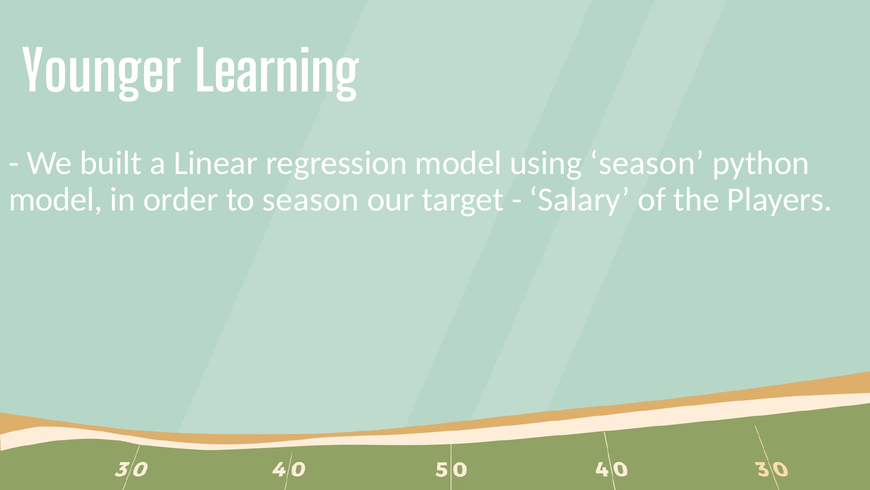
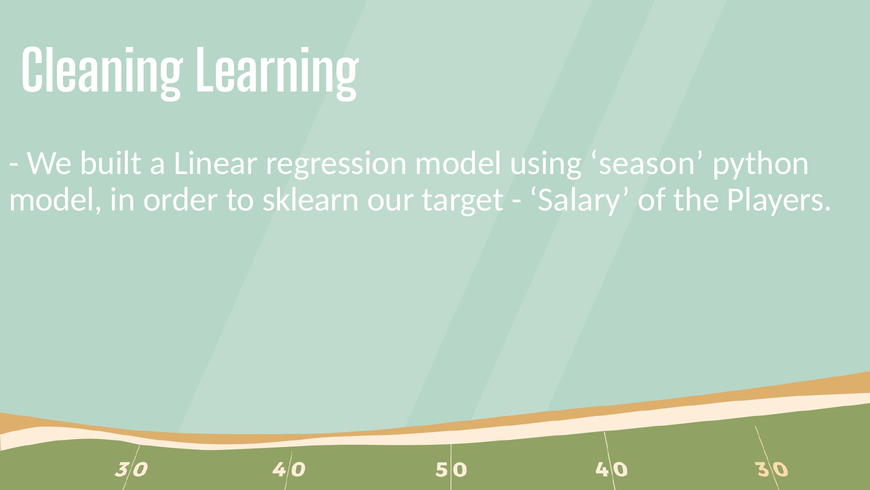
Younger: Younger -> Cleaning (102, 73)
to season: season -> sklearn (311, 200)
